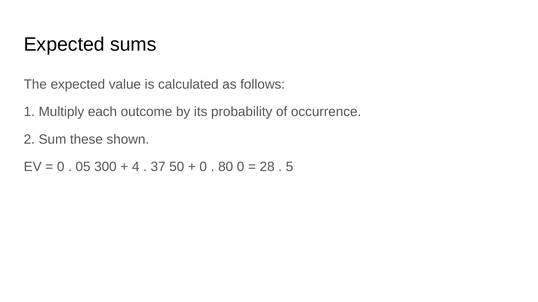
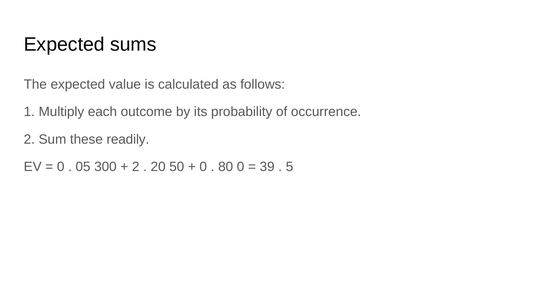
shown: shown -> readily (128, 140)
4: 4 -> 2 (136, 167)
37: 37 -> 20 (158, 167)
28: 28 -> 39 (267, 167)
